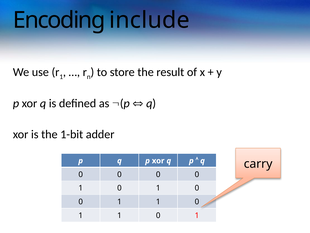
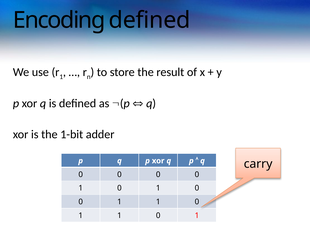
Encoding include: include -> defined (150, 20)
